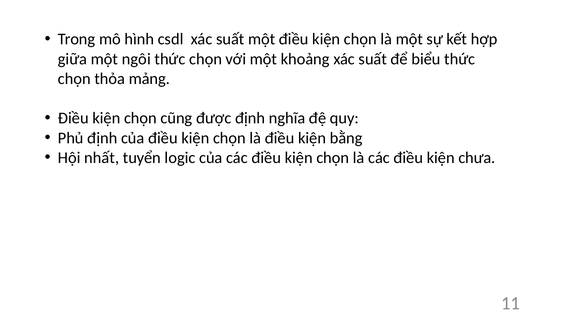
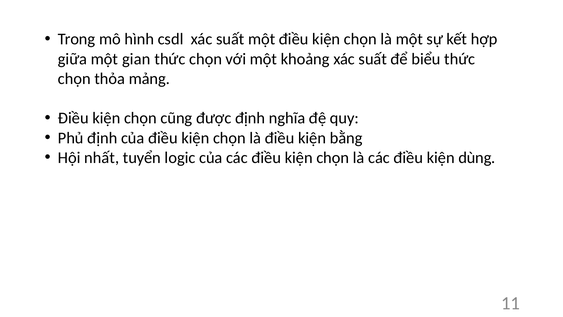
ngôi: ngôi -> gian (136, 59)
chưa: chưa -> dùng (477, 157)
